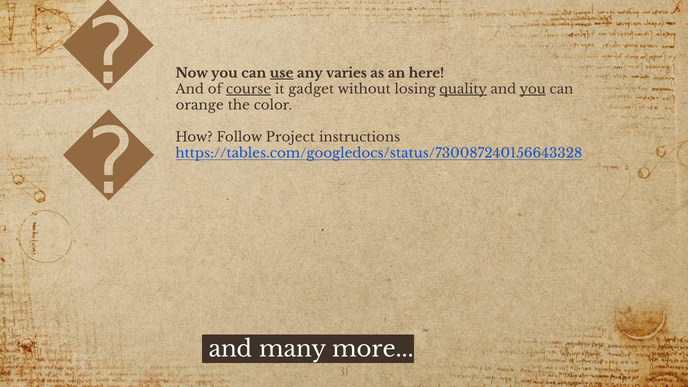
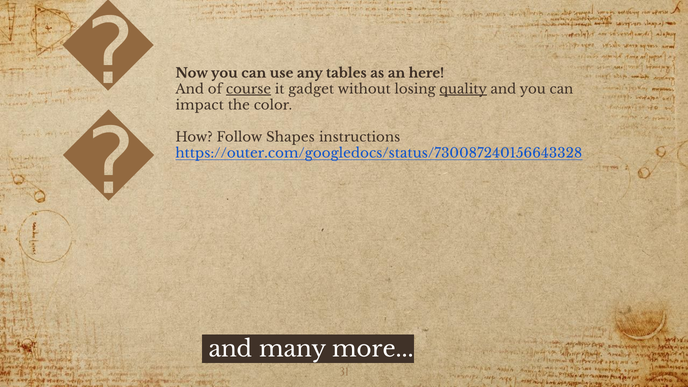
use underline: present -> none (282, 73)
varies: varies -> tables (346, 73)
you underline: present -> none (533, 89)
orange: orange -> impact (200, 105)
Project: Project -> Shapes (290, 137)
https://tables.com/googledocs/status/730087240156643328: https://tables.com/googledocs/status/730087240156643328 -> https://outer.com/googledocs/status/730087240156643328 (379, 153)
